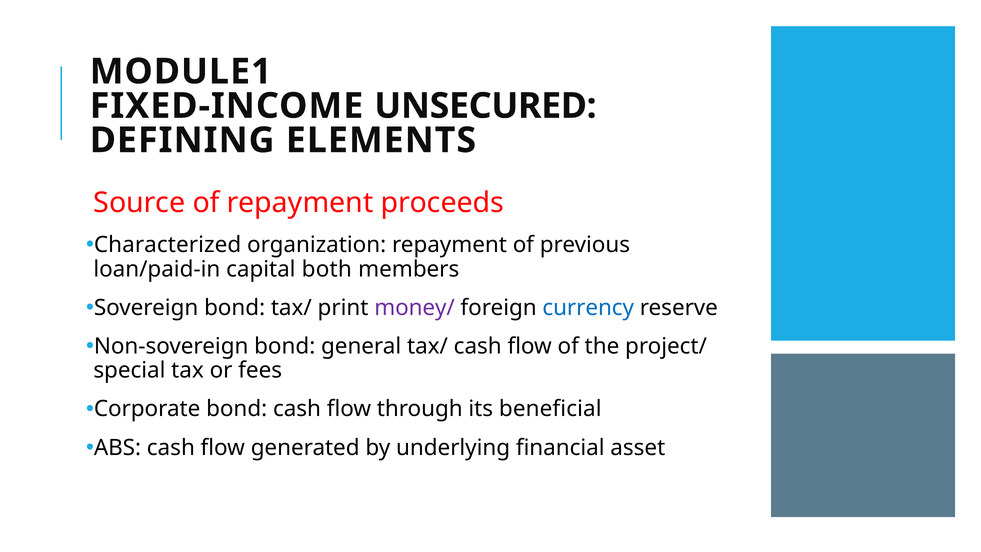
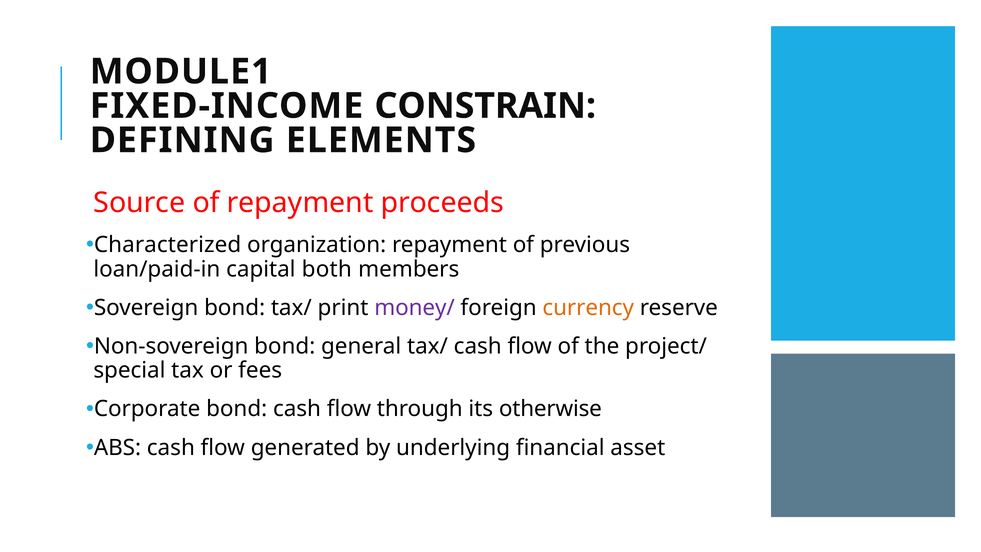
UNSECURED: UNSECURED -> CONSTRAIN (485, 106)
currency colour: blue -> orange (588, 308)
beneficial: beneficial -> otherwise (550, 409)
